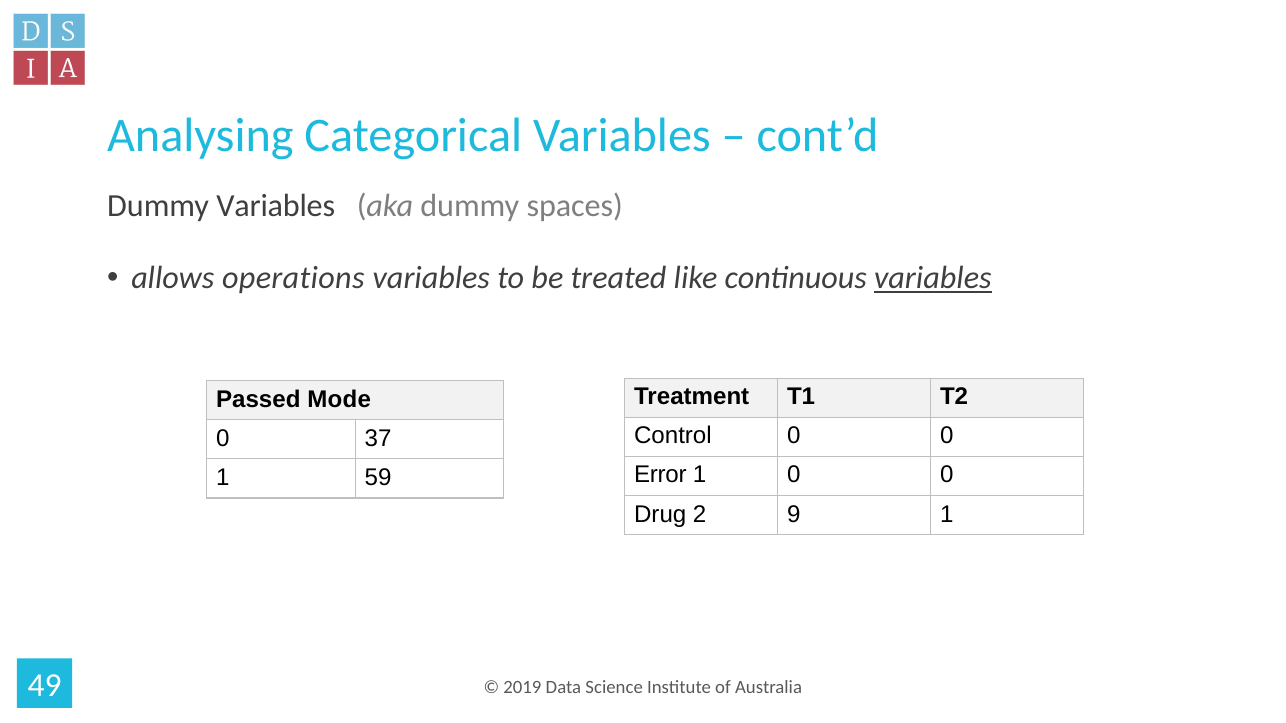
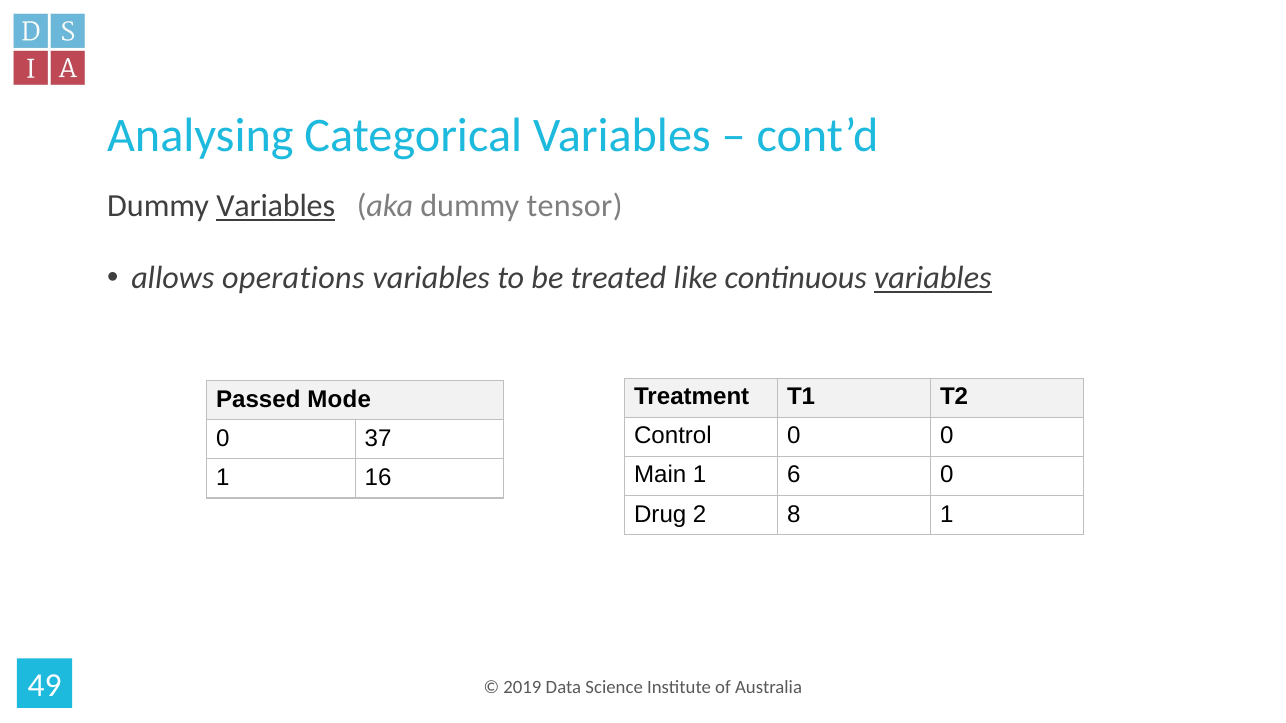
Variables underline: none -> present (276, 206)
spaces: spaces -> tensor (575, 206)
Error: Error -> Main (660, 475)
1 0: 0 -> 6 (794, 475)
59: 59 -> 16 (378, 478)
9: 9 -> 8 (794, 514)
